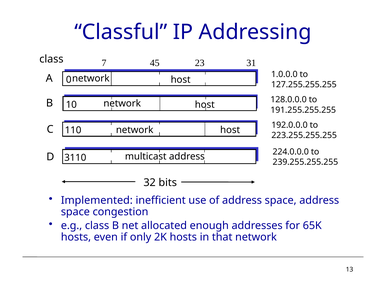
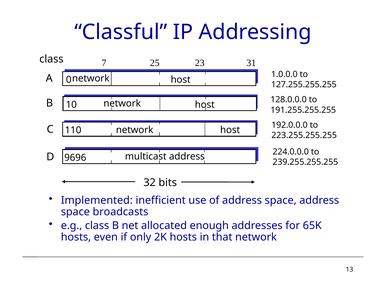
45: 45 -> 25 (155, 63)
3110: 3110 -> 9696 (75, 158)
congestion: congestion -> broadcasts (120, 212)
